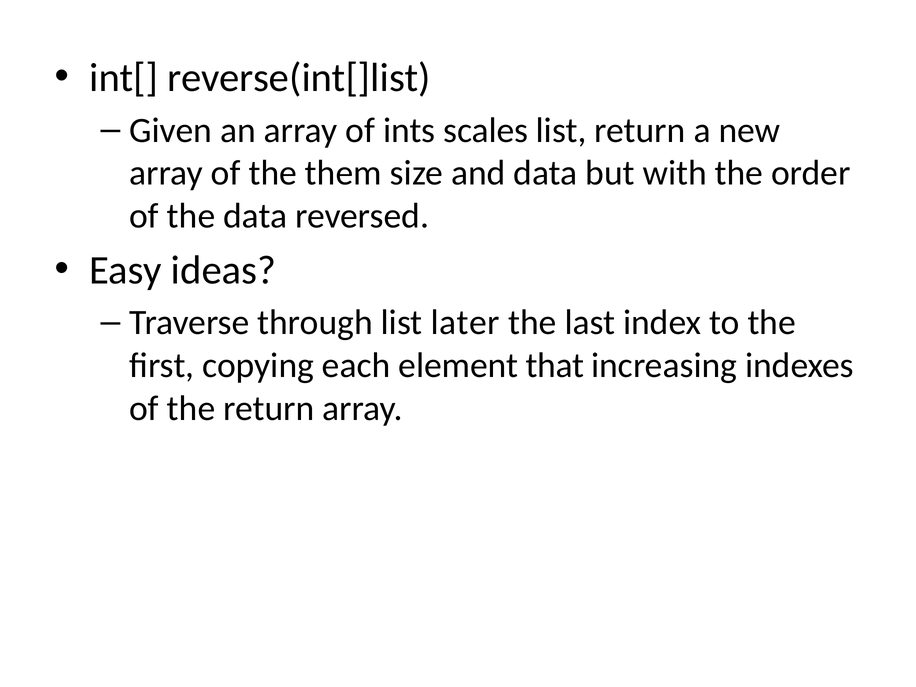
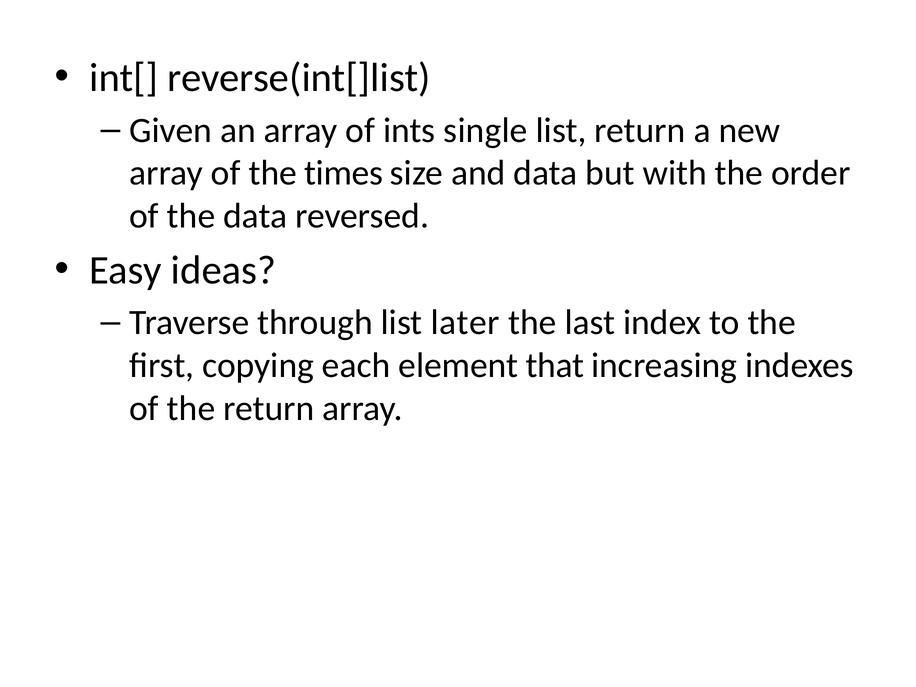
scales: scales -> single (486, 130)
them: them -> times (344, 173)
